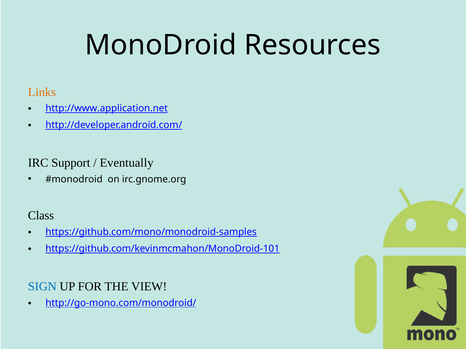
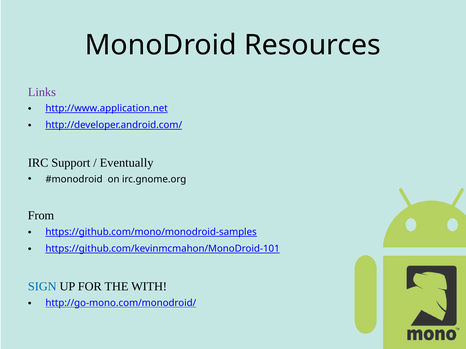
Links colour: orange -> purple (42, 92)
Class: Class -> From (41, 216)
VIEW: VIEW -> WITH (149, 287)
